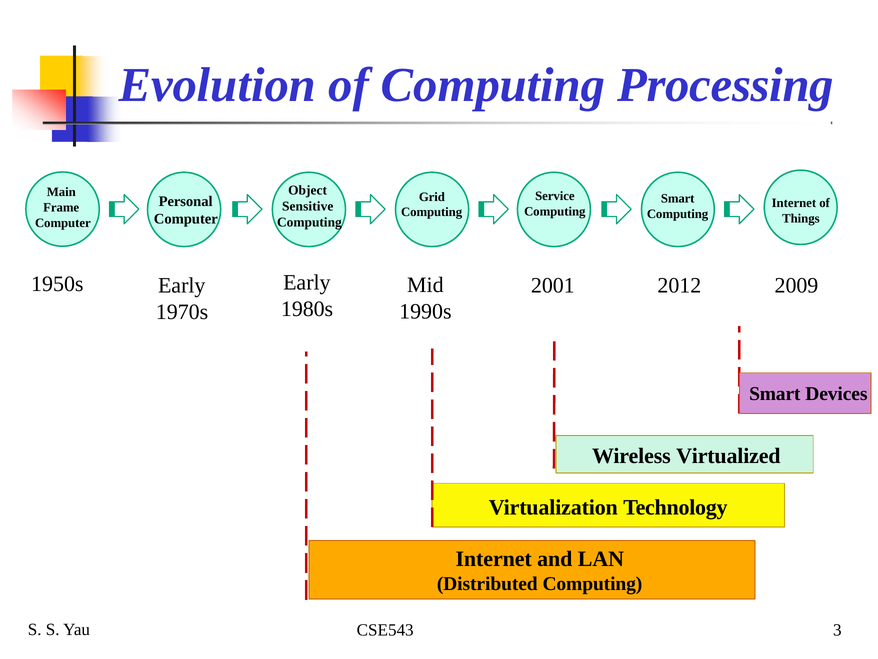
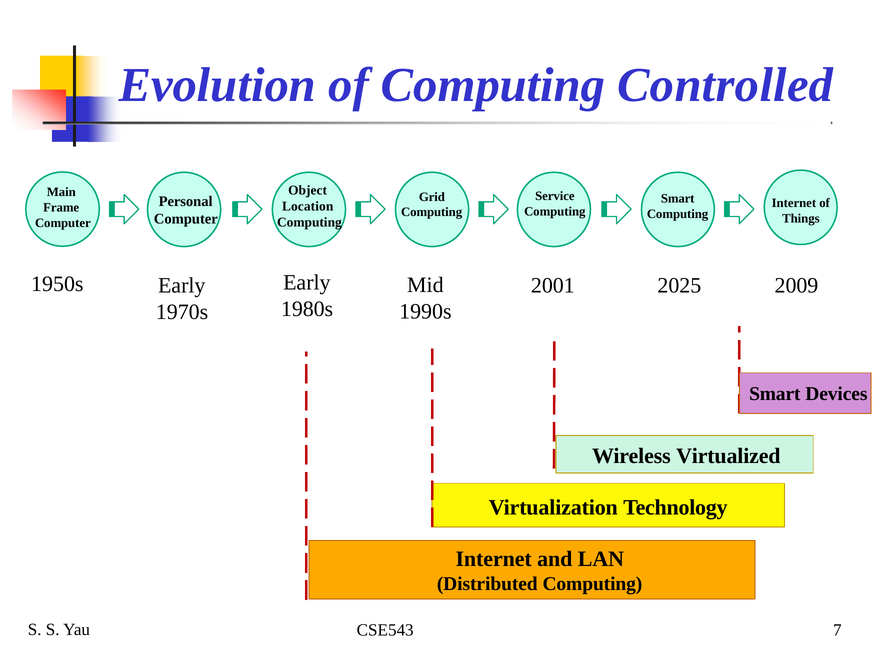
Processing: Processing -> Controlled (725, 85)
Sensitive: Sensitive -> Location (308, 206)
2012: 2012 -> 2025 (679, 285)
3: 3 -> 7 (837, 630)
